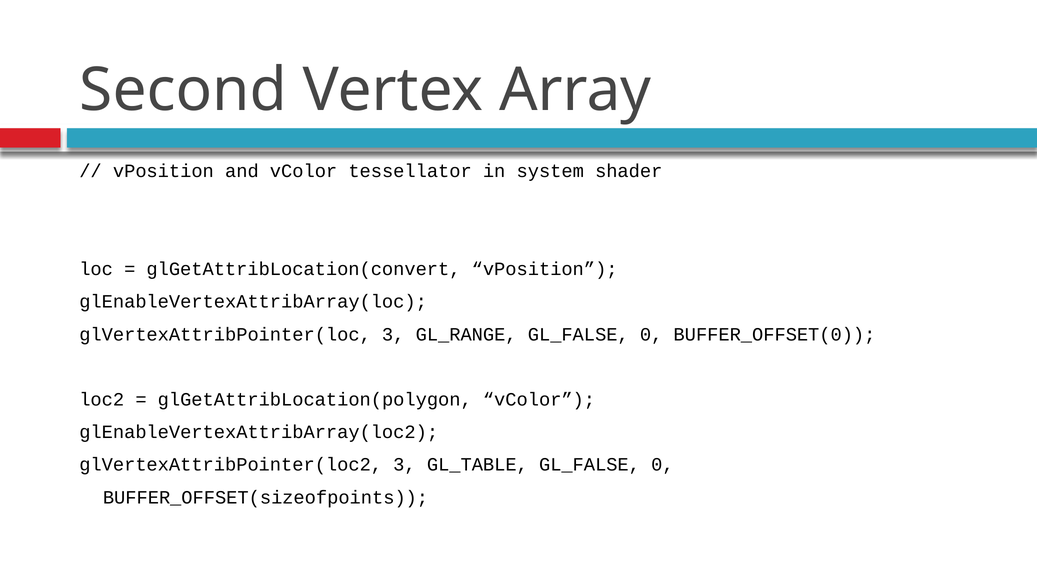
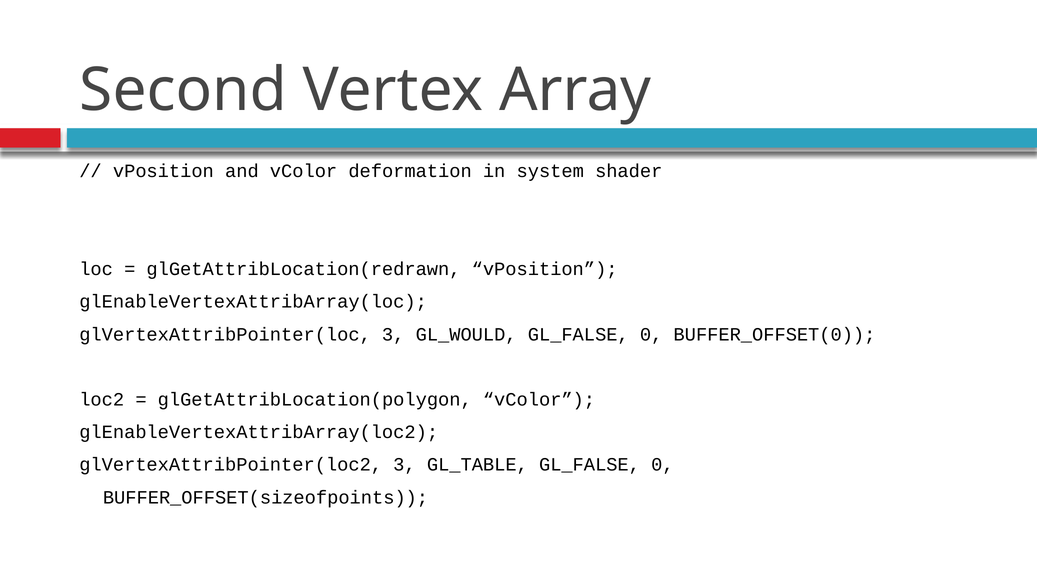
tessellator: tessellator -> deformation (410, 171)
glGetAttribLocation(convert: glGetAttribLocation(convert -> glGetAttribLocation(redrawn (304, 269)
GL_RANGE: GL_RANGE -> GL_WOULD (466, 334)
